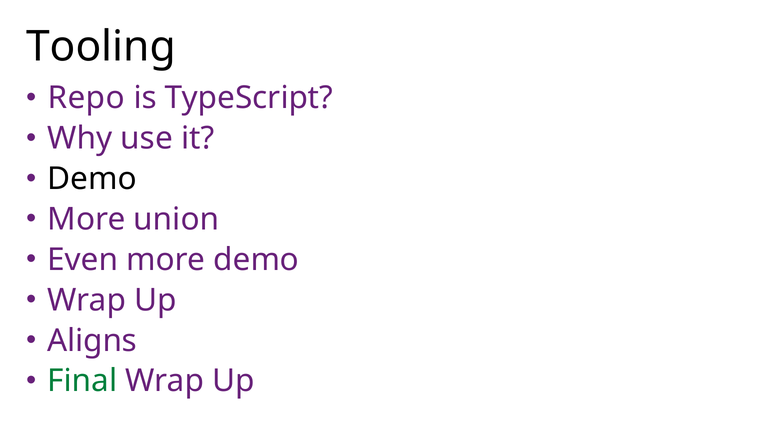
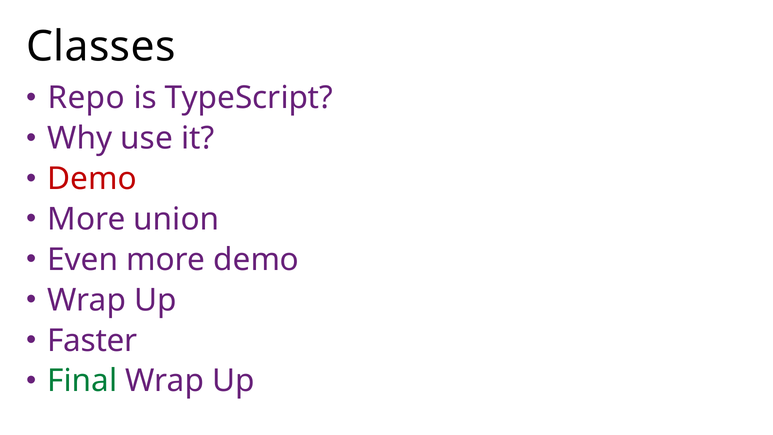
Tooling: Tooling -> Classes (101, 47)
Demo colour: black -> red (92, 179)
Aligns: Aligns -> Faster (92, 340)
